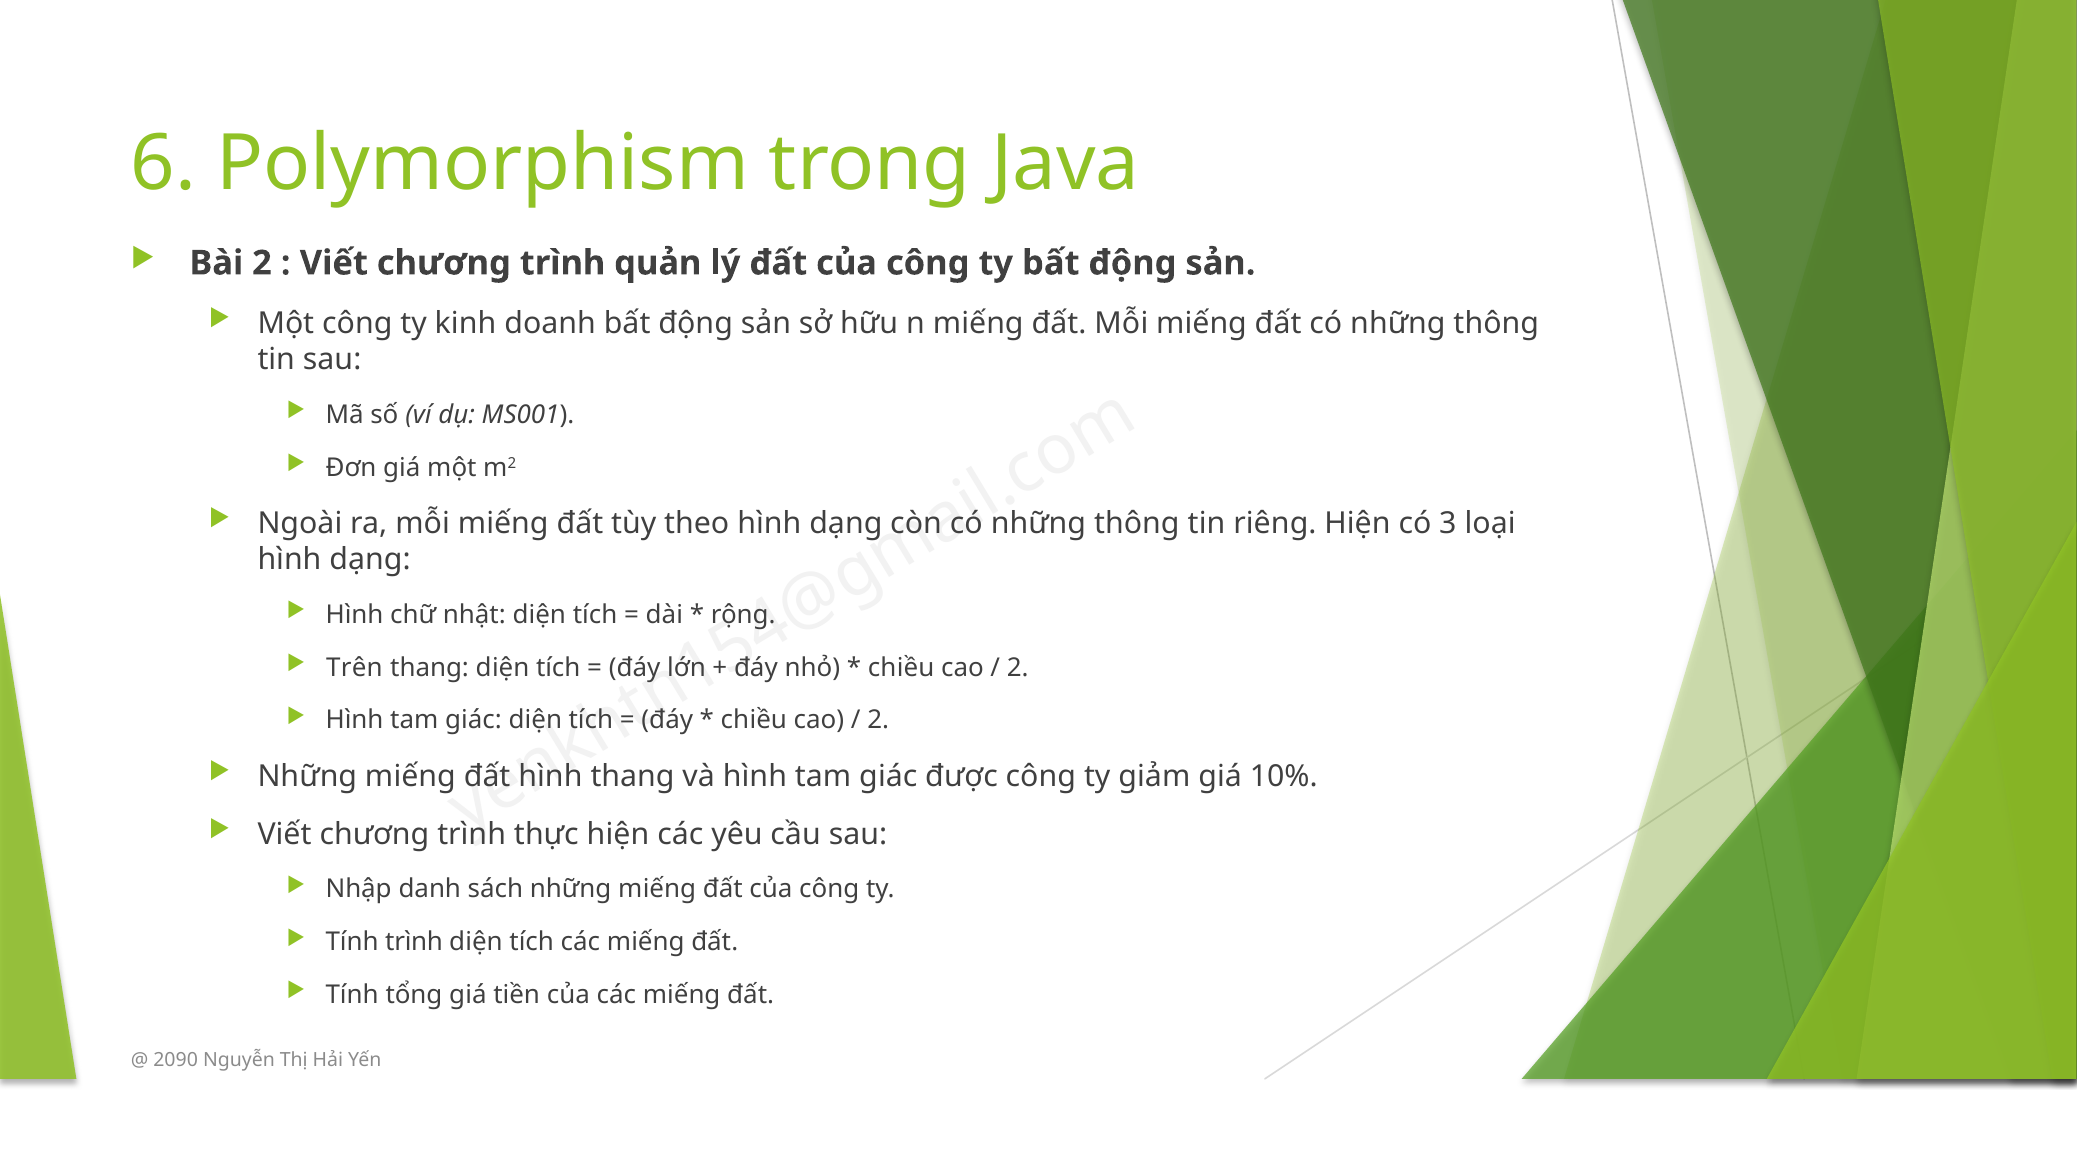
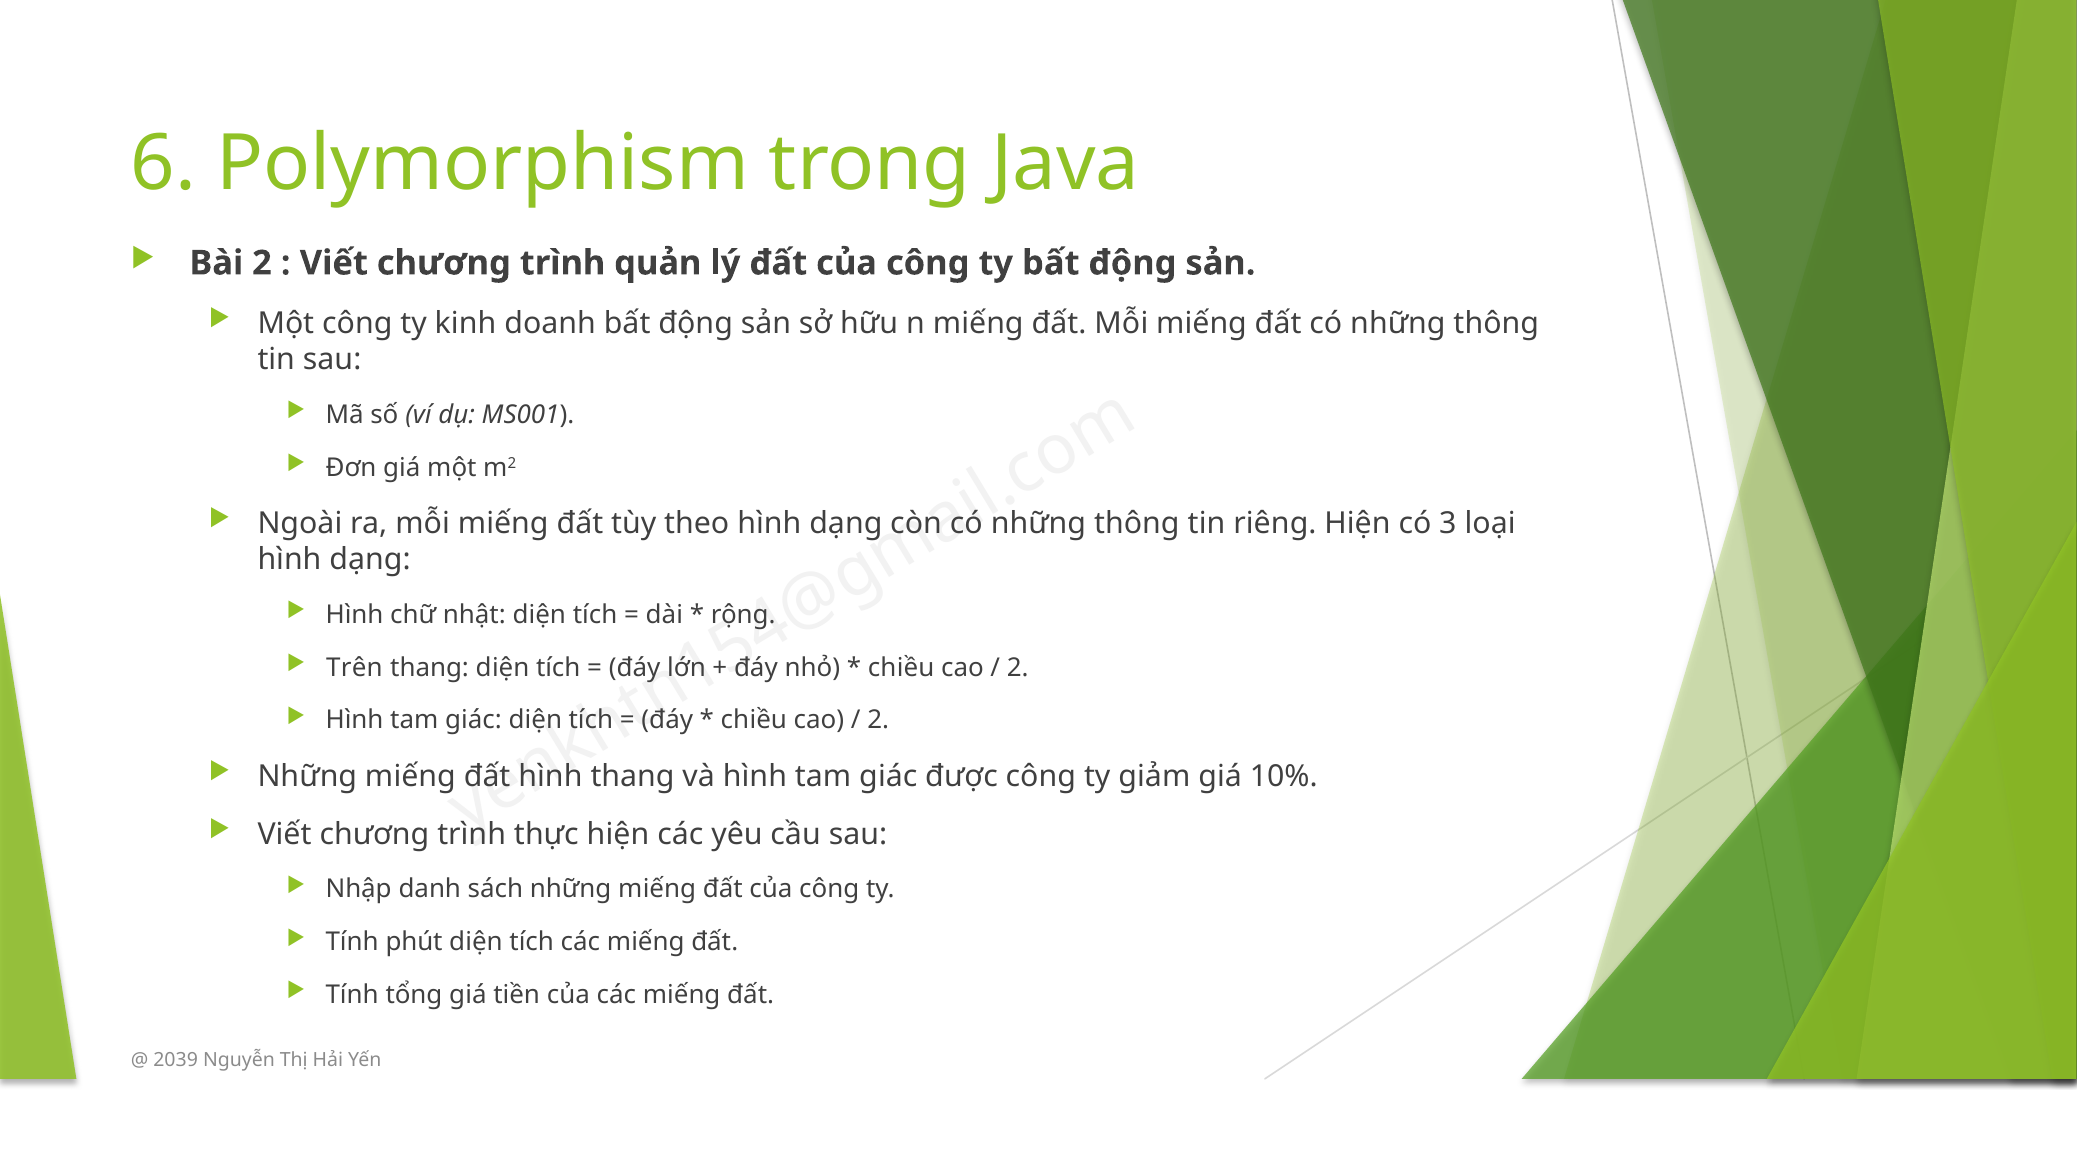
Tính trình: trình -> phút (414, 942)
2090: 2090 -> 2039 (176, 1060)
